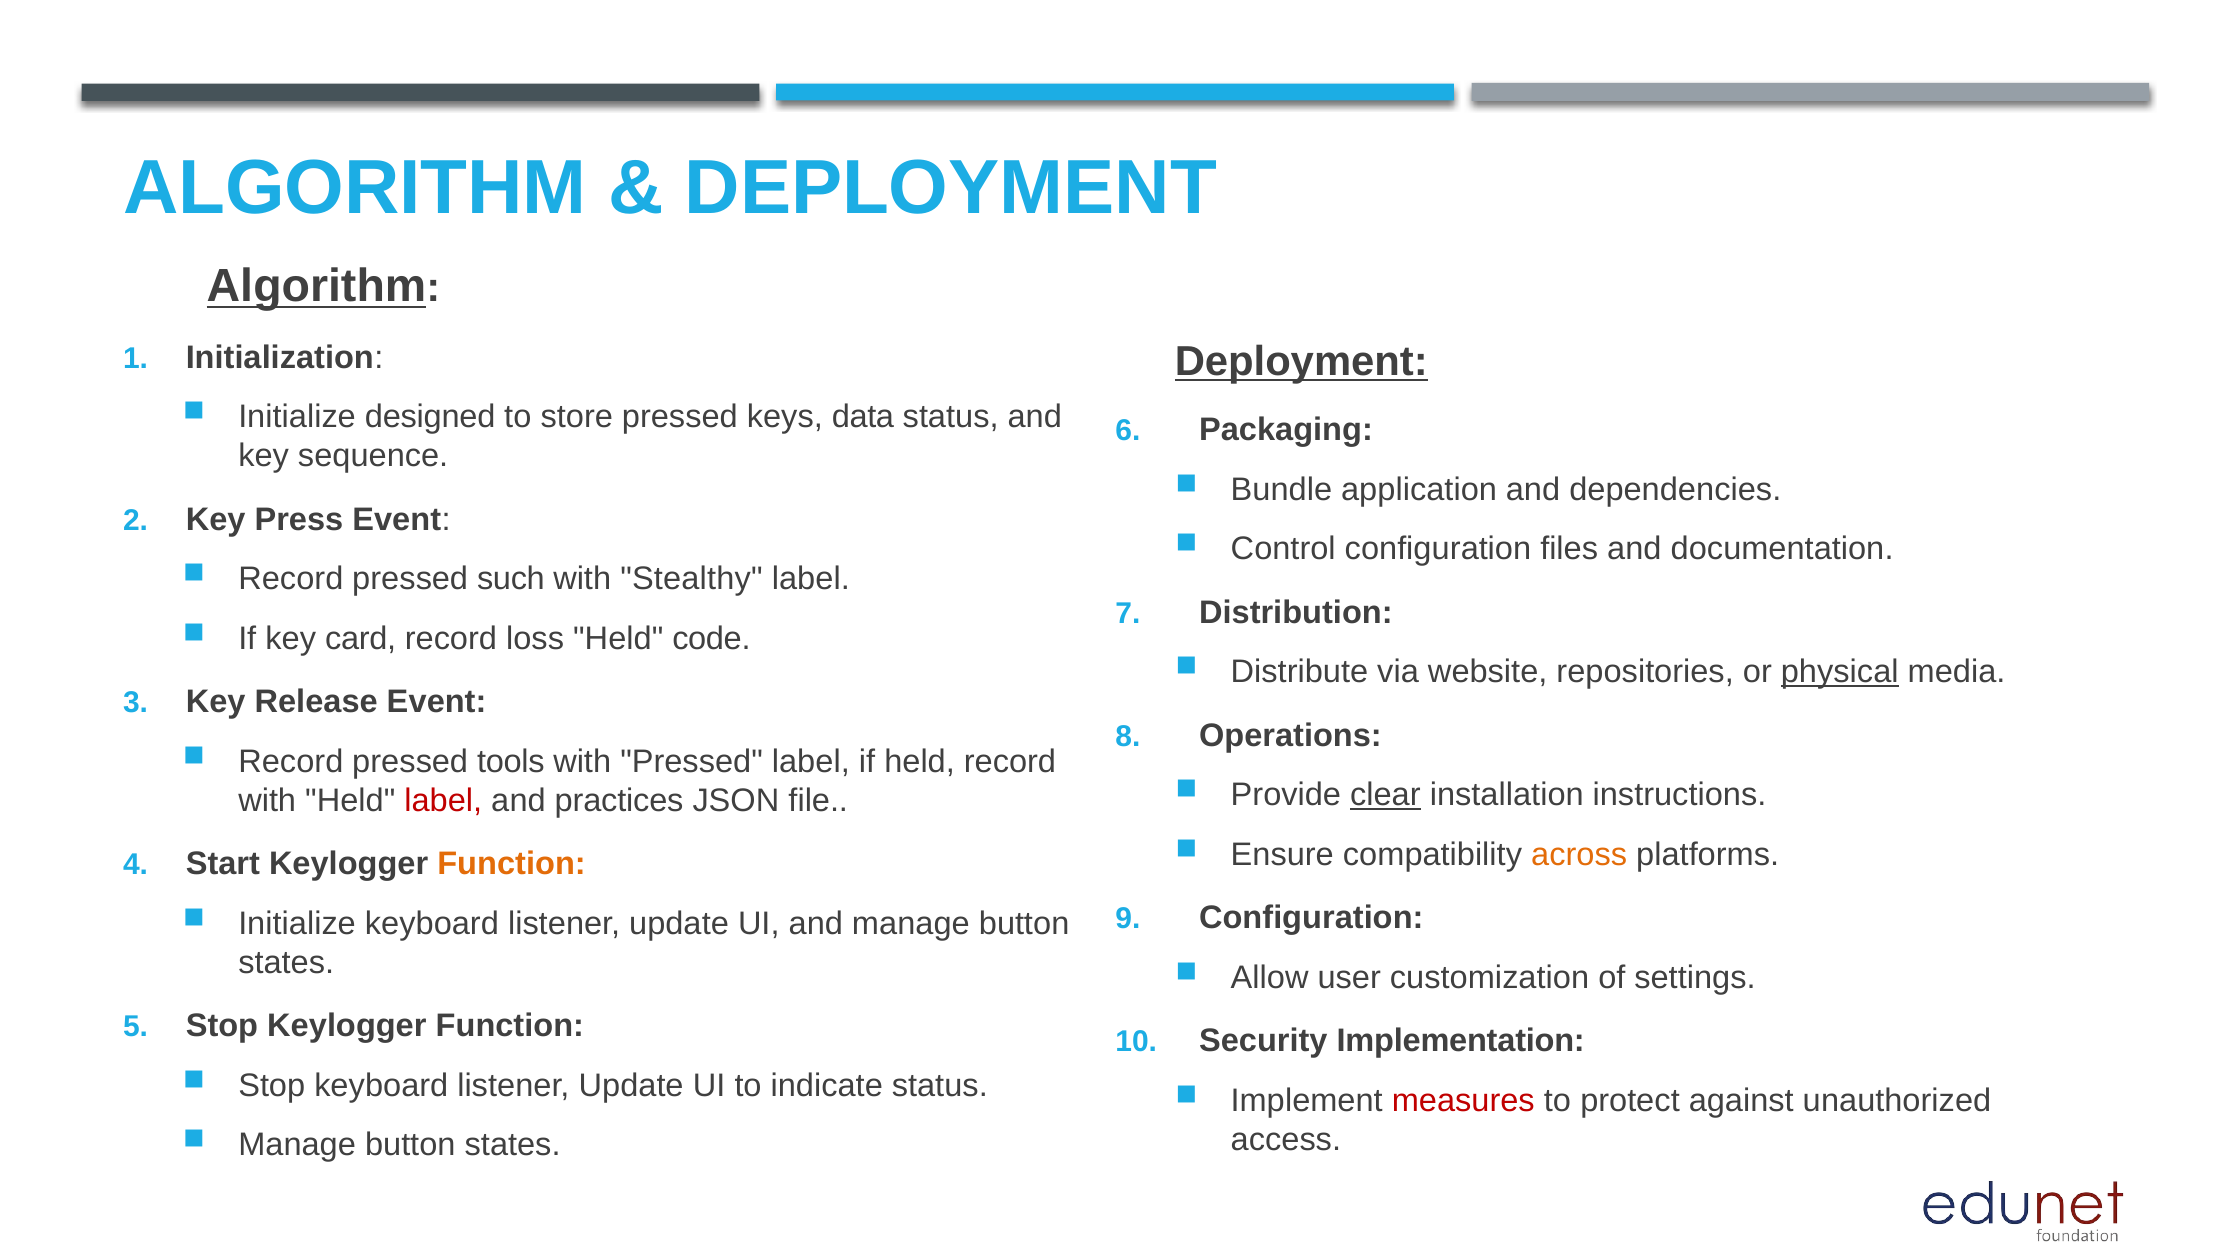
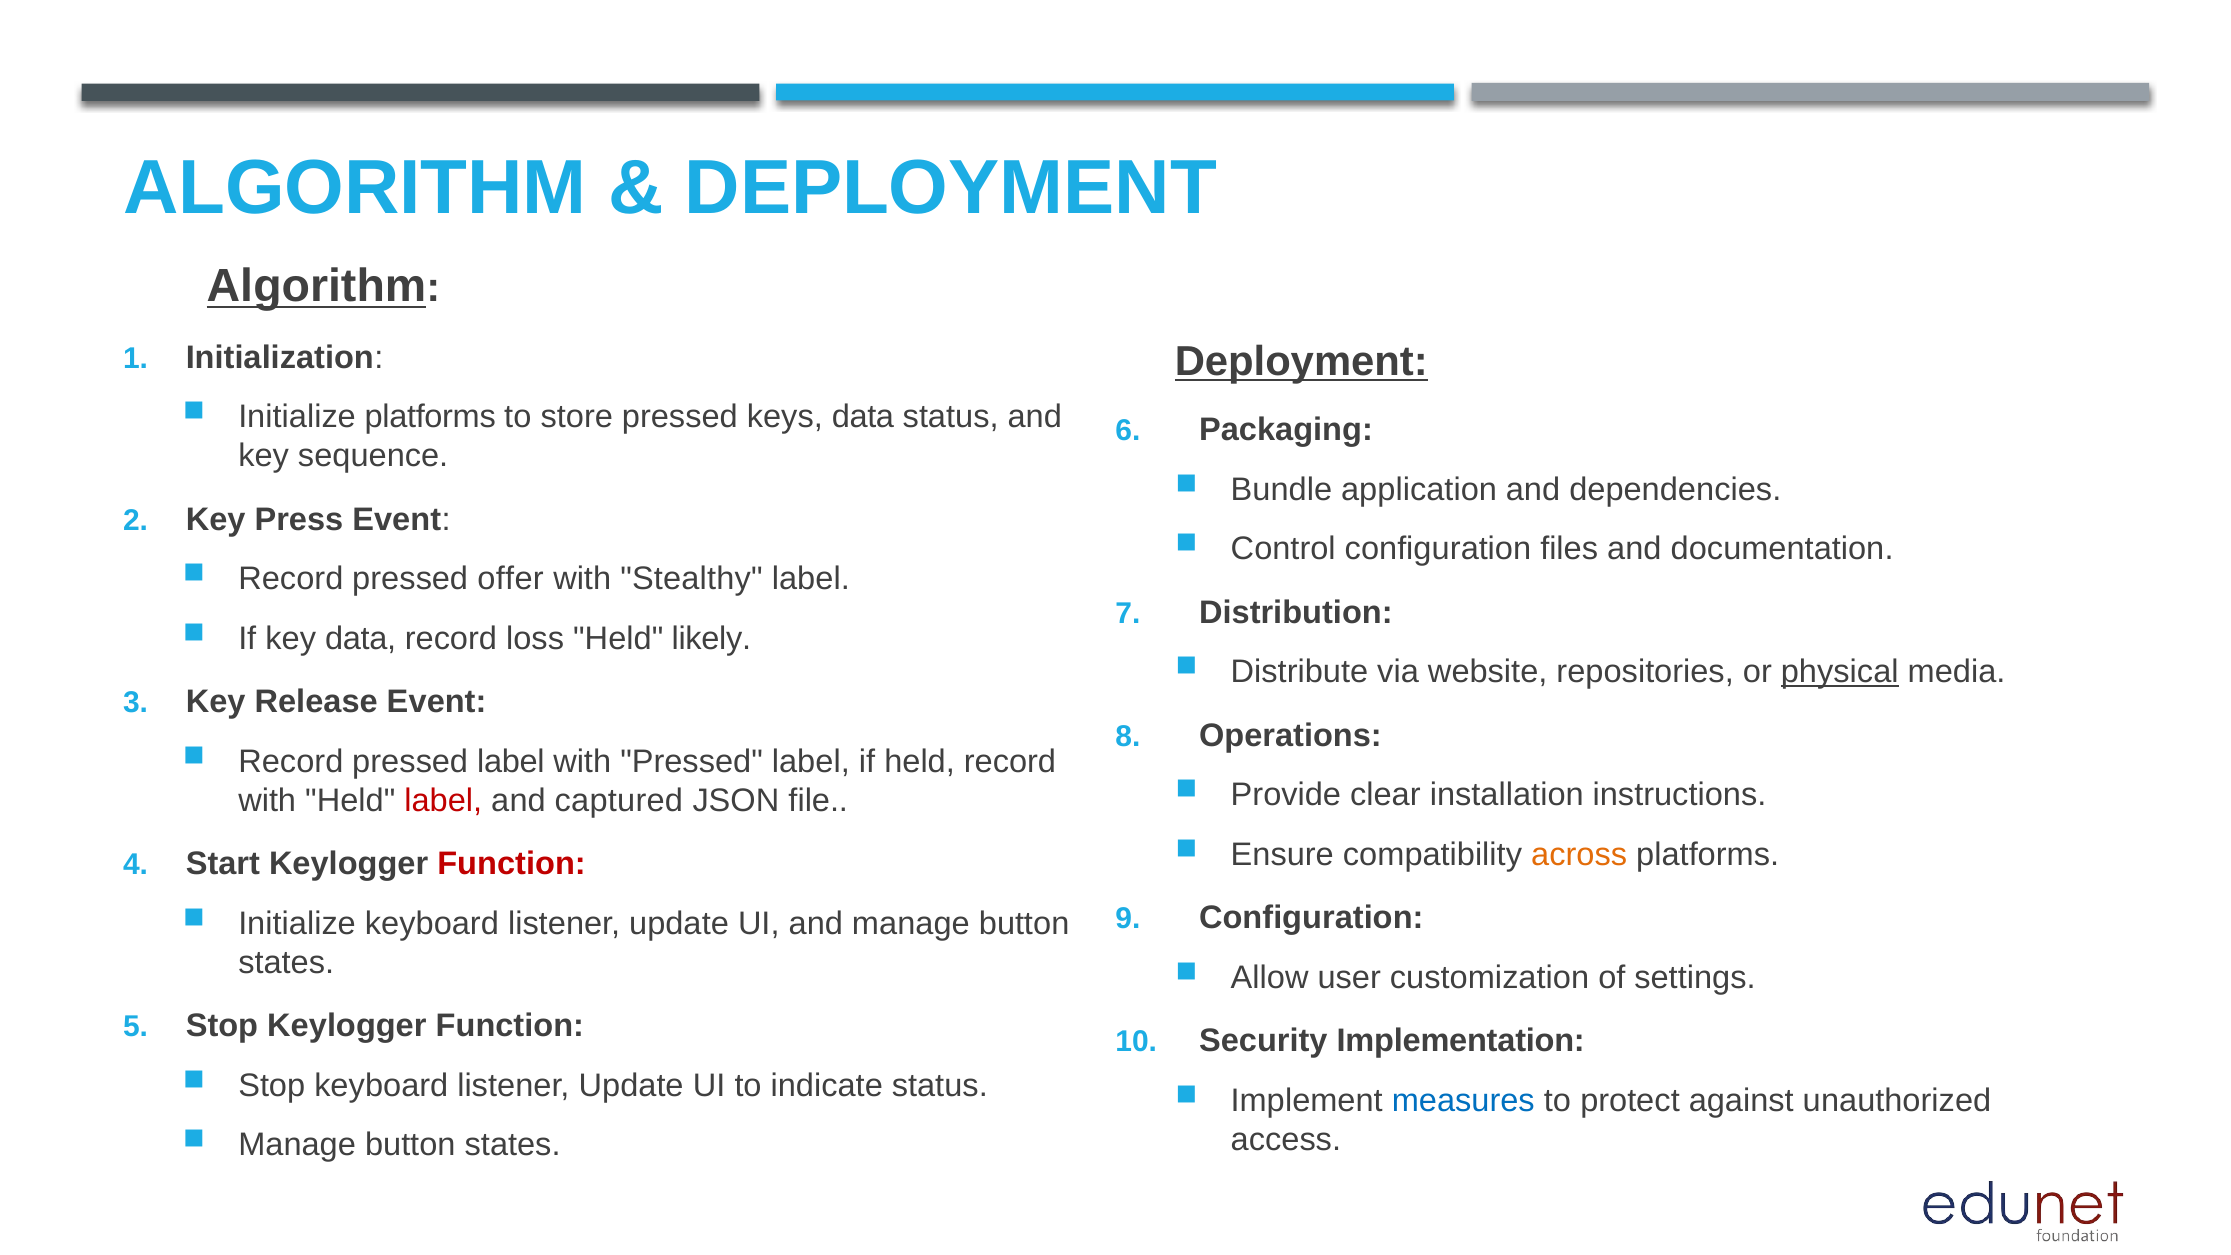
Initialize designed: designed -> platforms (430, 417)
such: such -> offer (511, 579)
key card: card -> data (361, 639)
code: code -> likely (711, 639)
Record pressed tools: tools -> label (511, 762)
clear underline: present -> none (1385, 795)
practices: practices -> captured (619, 801)
Function colour: orange -> red (512, 864)
measures colour: red -> blue (1463, 1101)
